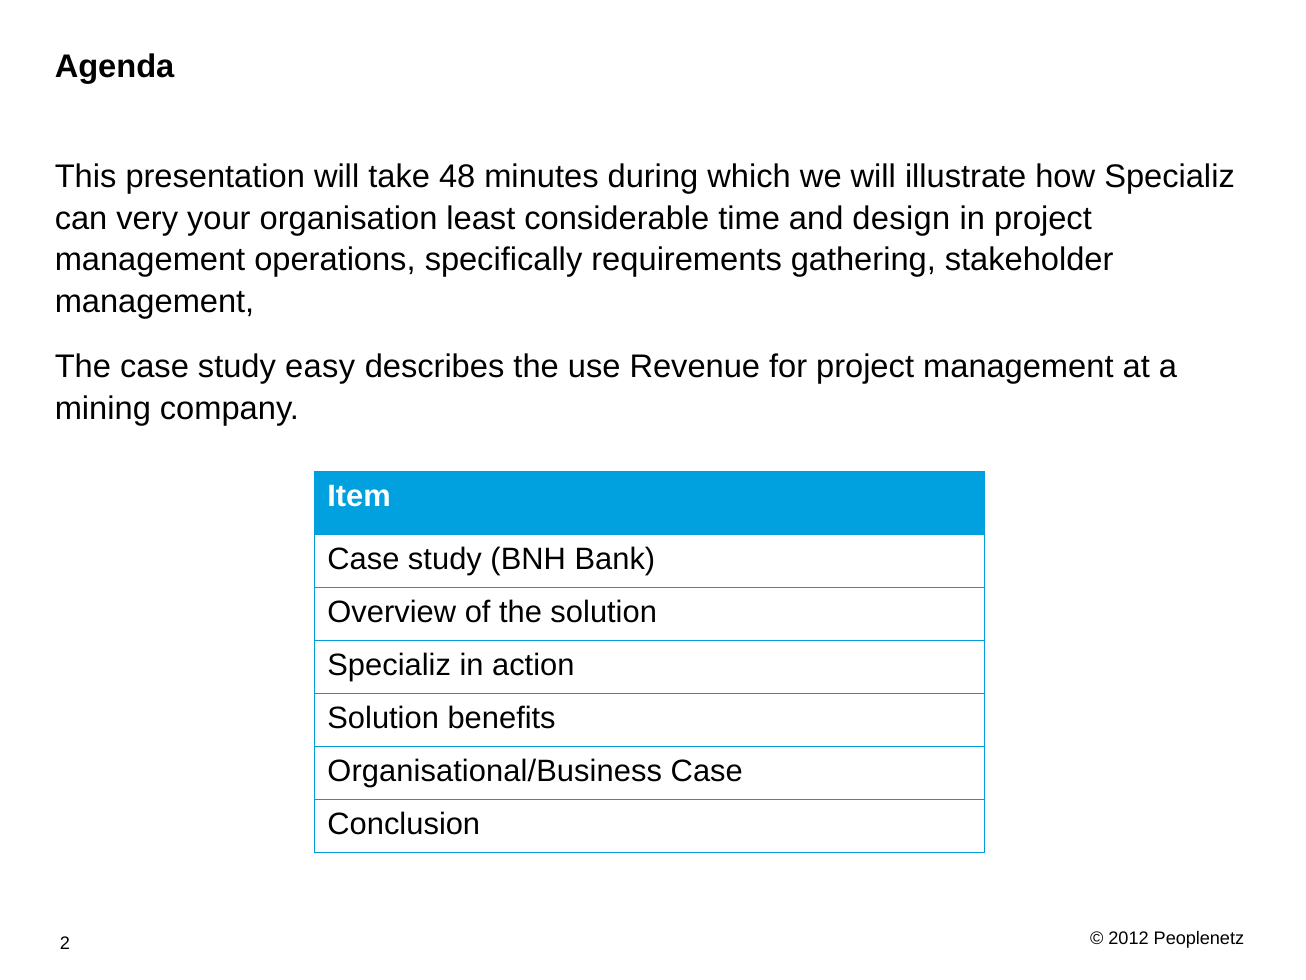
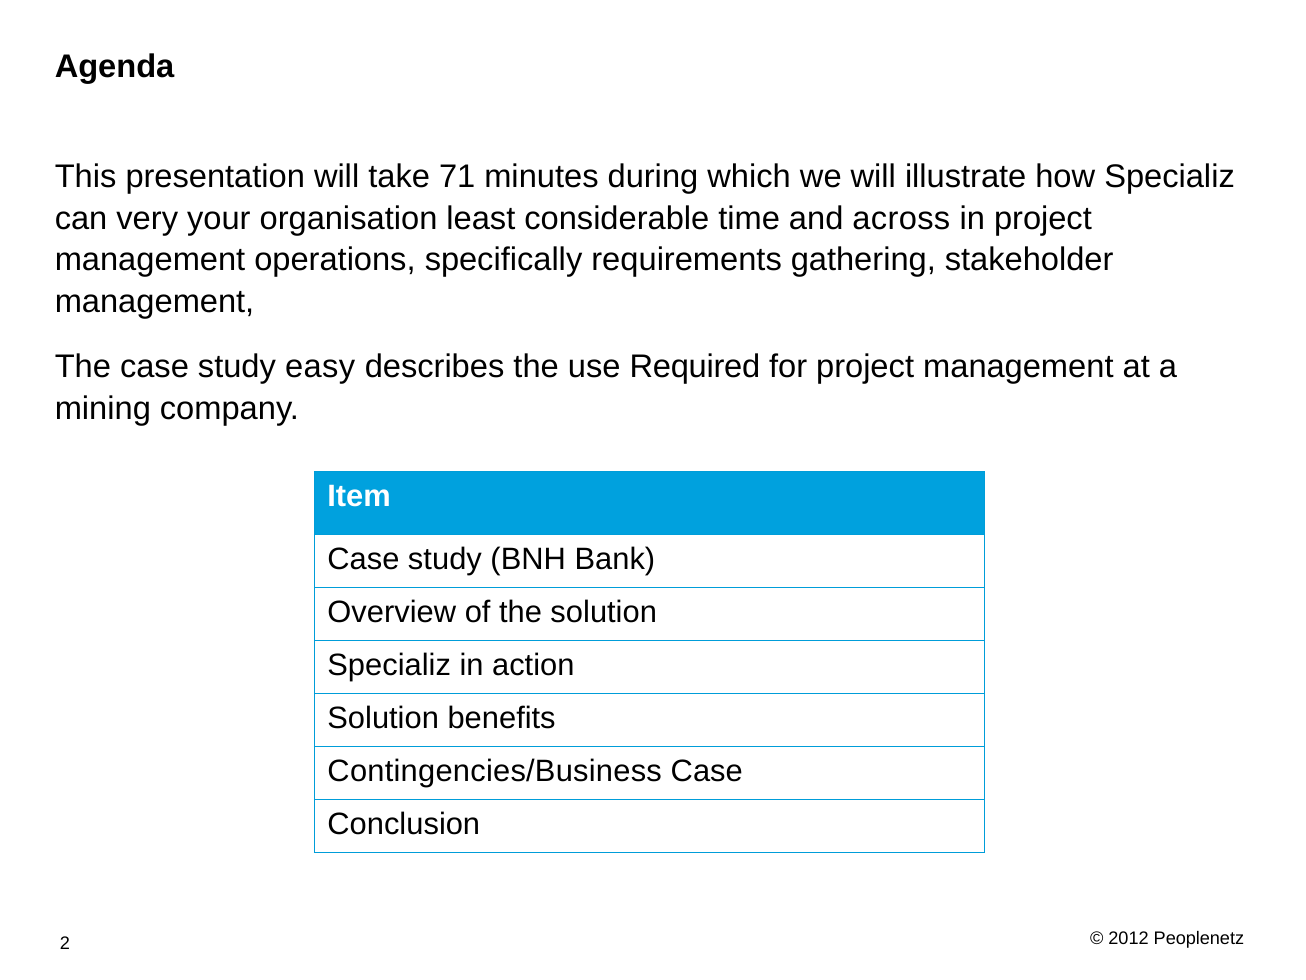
48: 48 -> 71 (457, 177)
design: design -> across (901, 218)
Revenue: Revenue -> Required (695, 367)
Organisational/Business: Organisational/Business -> Contingencies/Business (495, 771)
